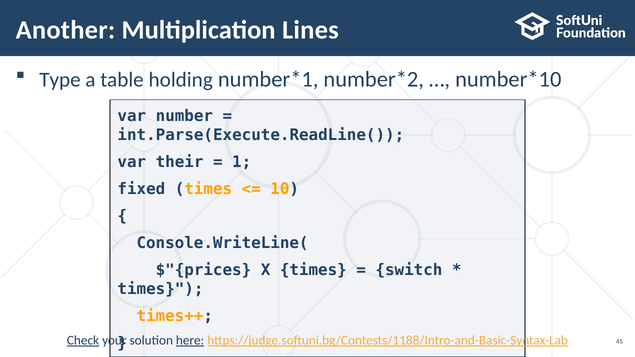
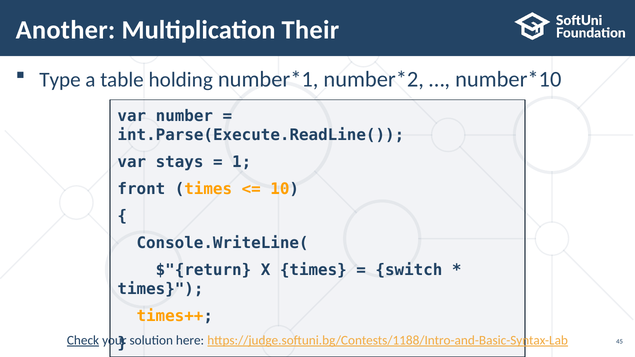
Lines: Lines -> Their (310, 30)
their: their -> stays (180, 162)
fixed: fixed -> front (141, 189)
$"{prices: $"{prices -> $"{return (203, 270)
here underline: present -> none (190, 340)
